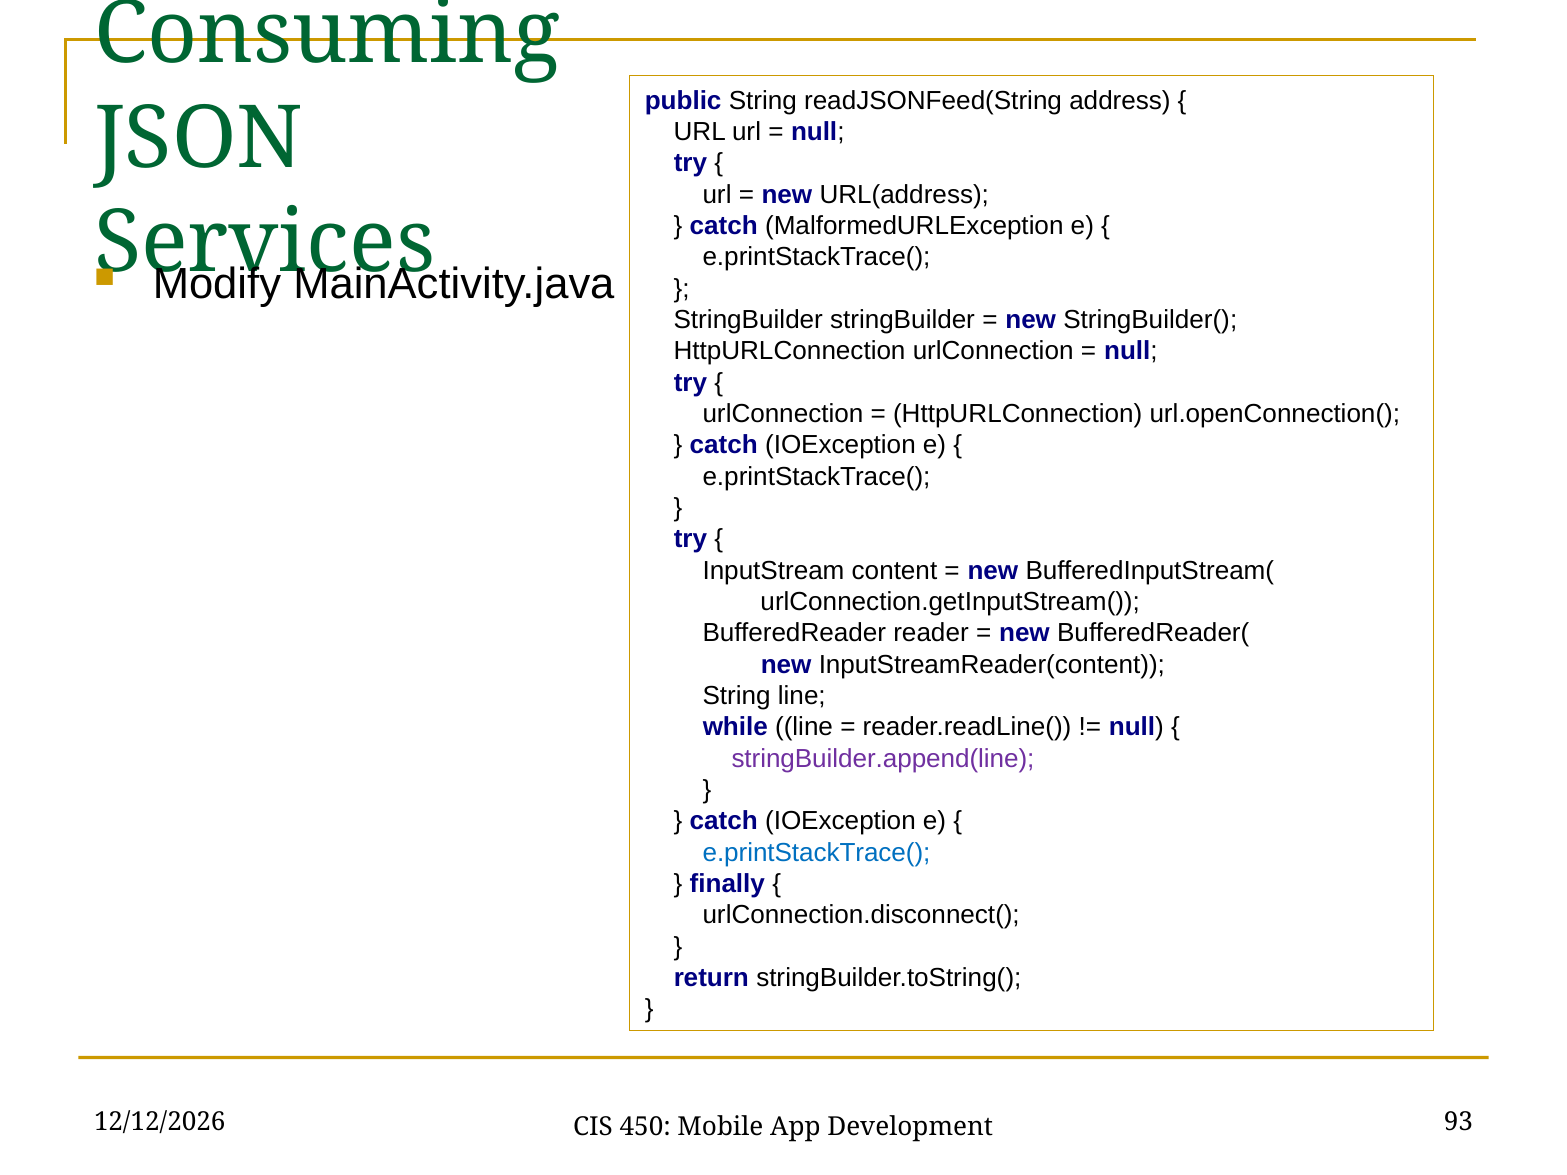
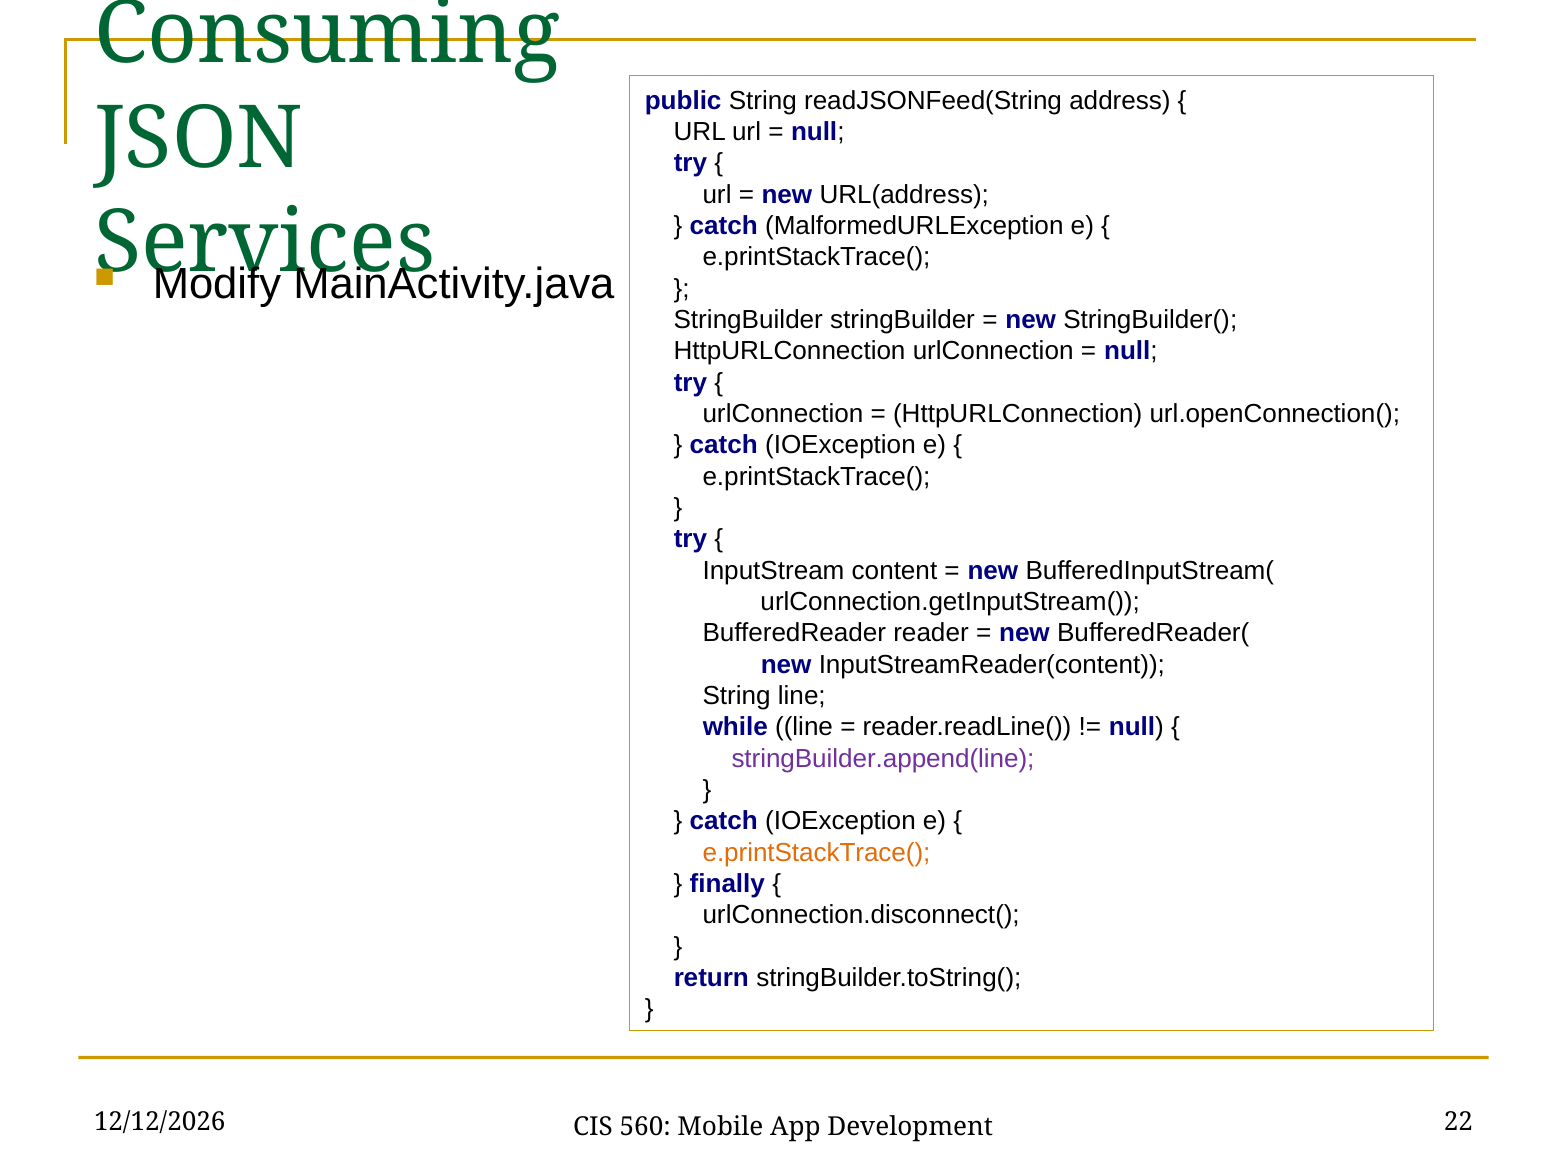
e.printStackTrace( colour: blue -> orange (816, 853)
450: 450 -> 560 (645, 1127)
93: 93 -> 22 (1459, 1122)
